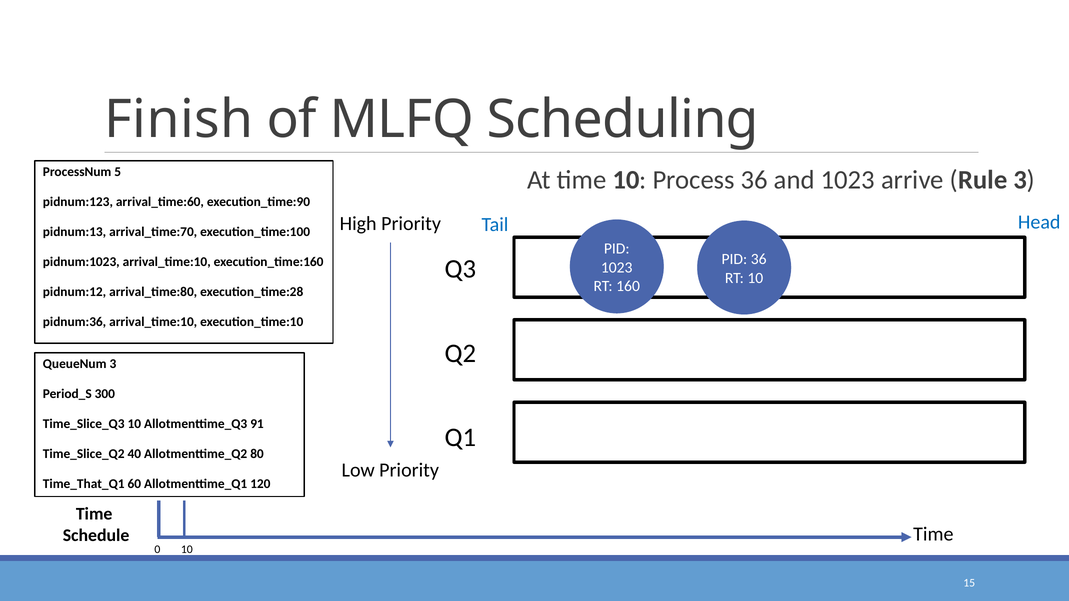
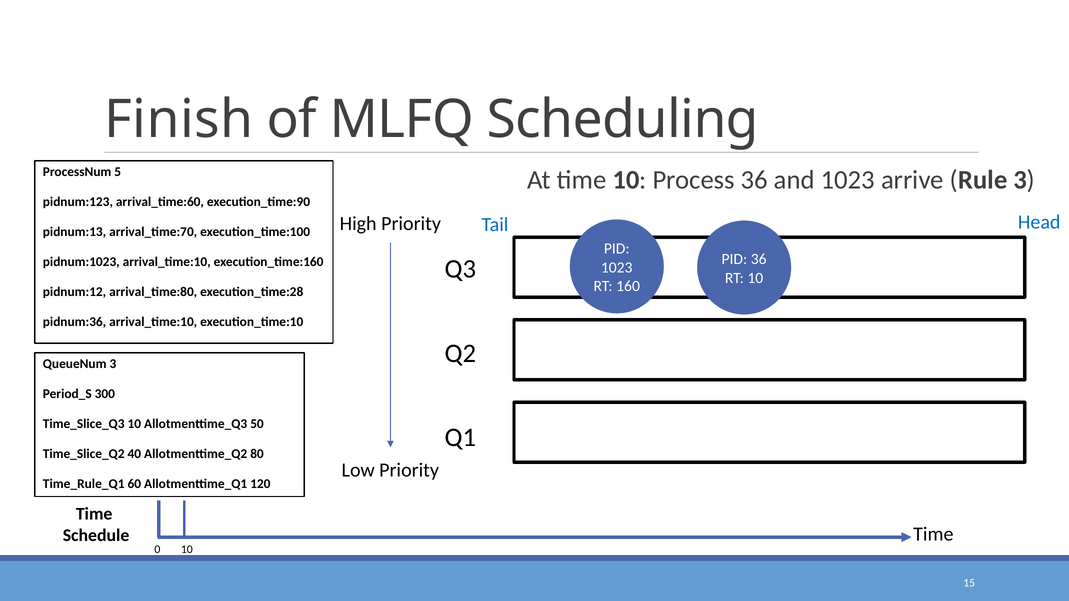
91: 91 -> 50 (257, 424)
Time_That_Q1: Time_That_Q1 -> Time_Rule_Q1 (84, 484)
